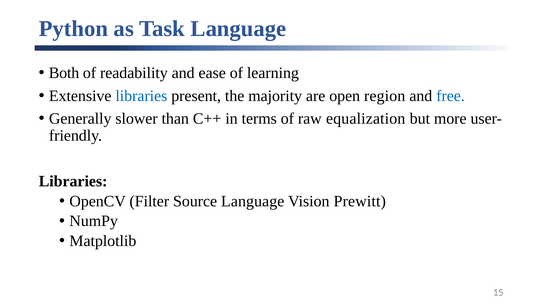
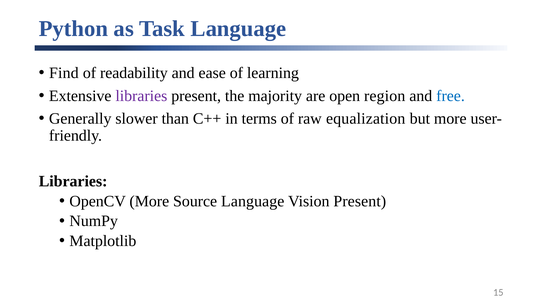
Both: Both -> Find (64, 73)
libraries colour: blue -> purple (141, 96)
OpenCV Filter: Filter -> More (149, 201)
Vision Prewitt: Prewitt -> Present (360, 201)
